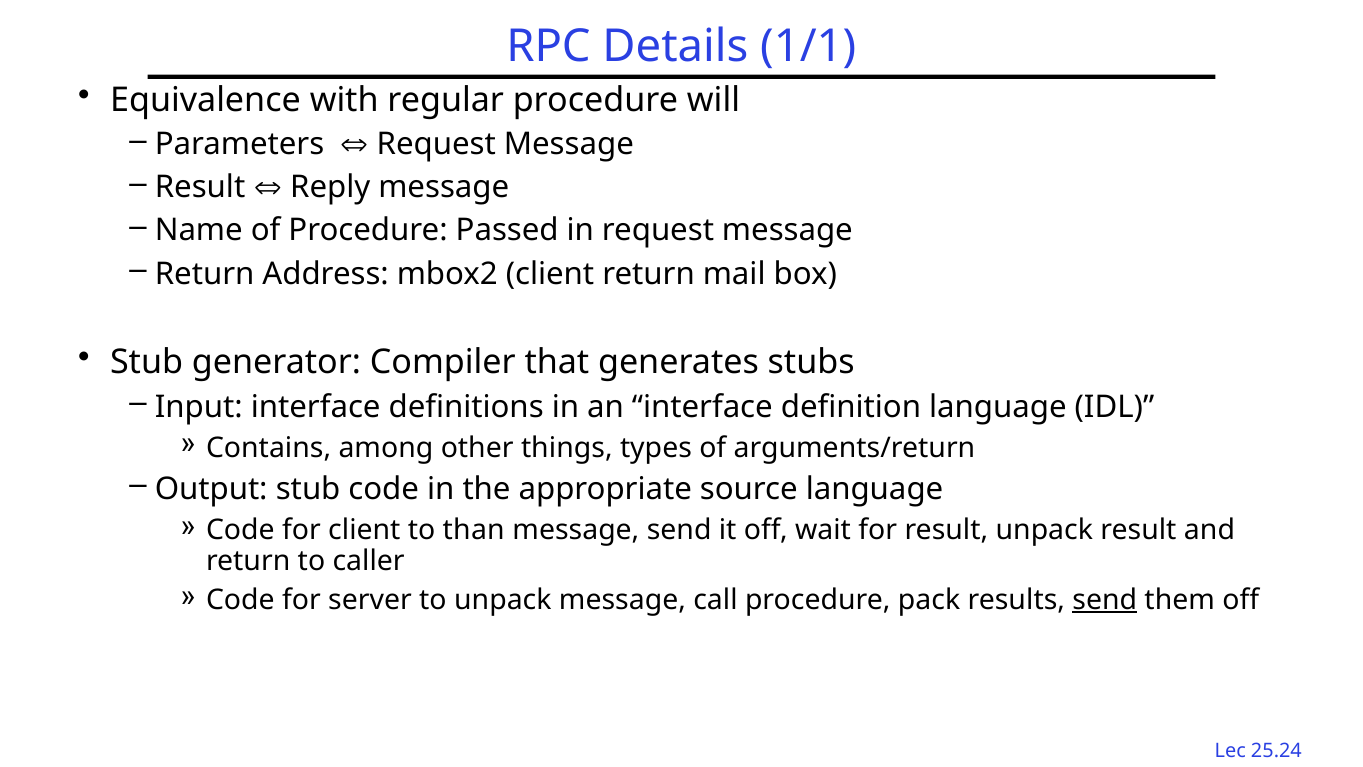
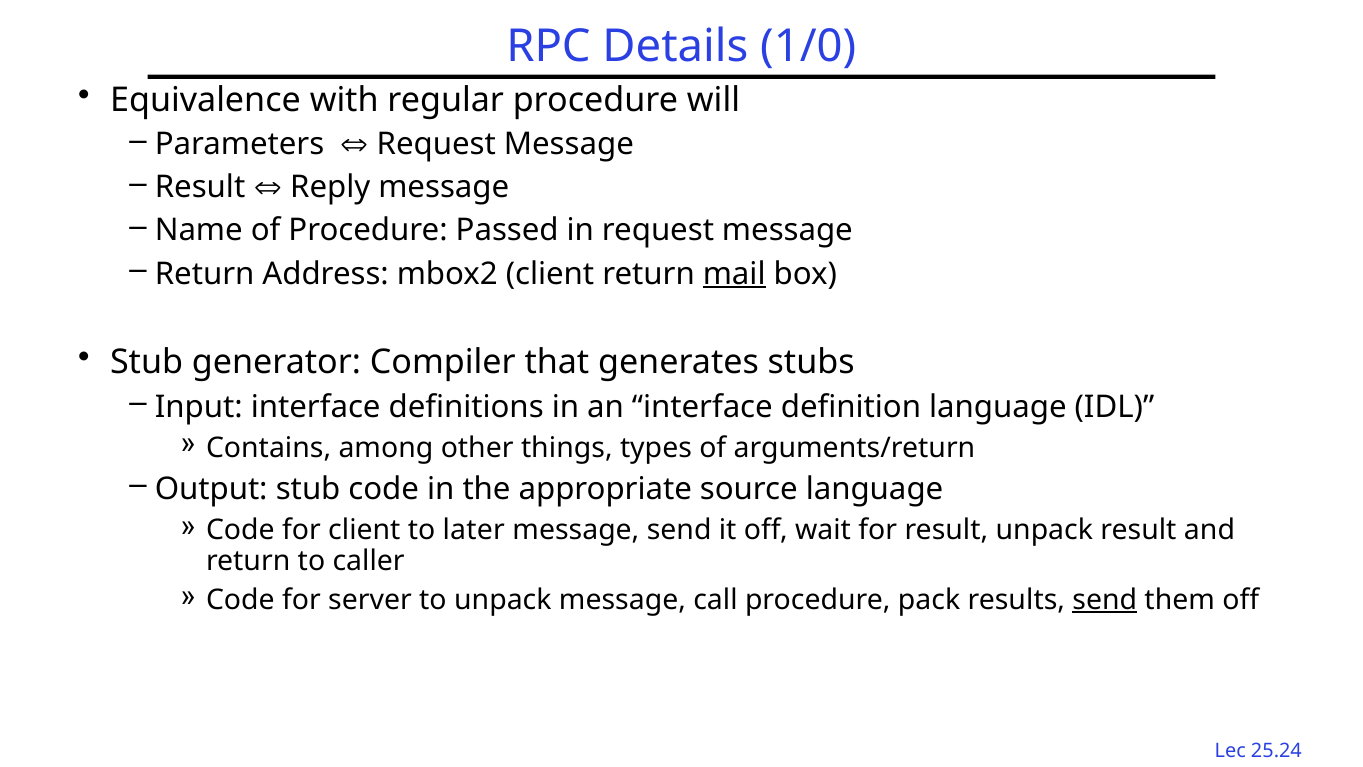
1/1: 1/1 -> 1/0 (808, 47)
mail underline: none -> present (734, 274)
than: than -> later (474, 530)
